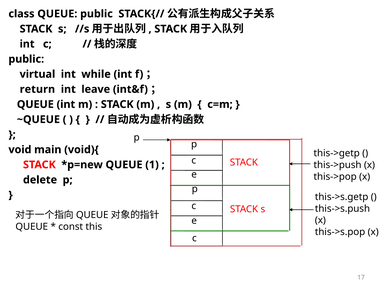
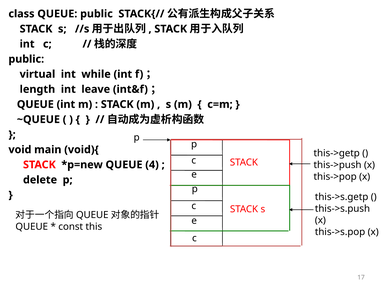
return: return -> length (37, 89)
1: 1 -> 4 (152, 165)
